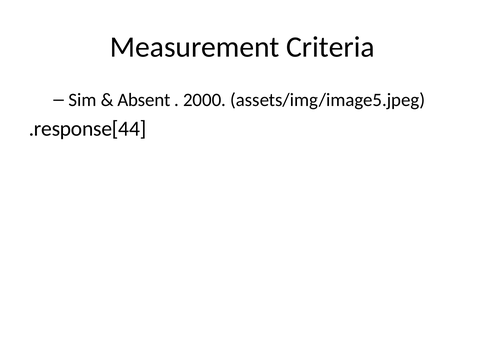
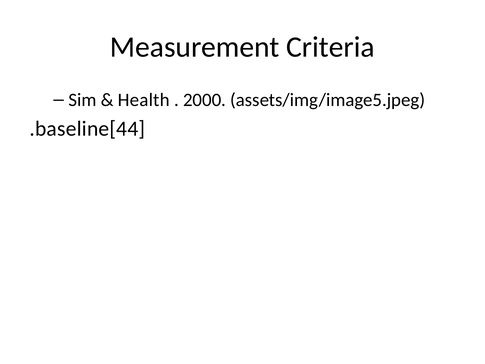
Absent: Absent -> Health (144, 100)
.response[44: .response[44 -> .baseline[44 (87, 129)
